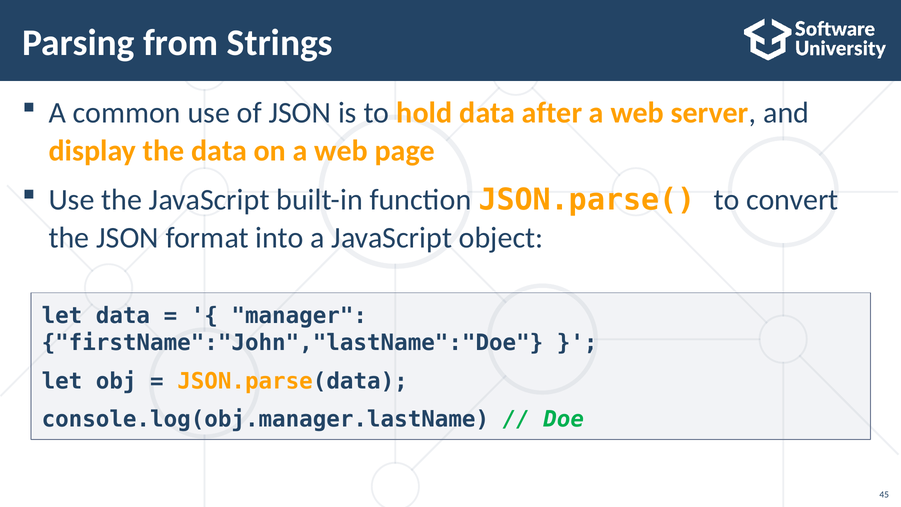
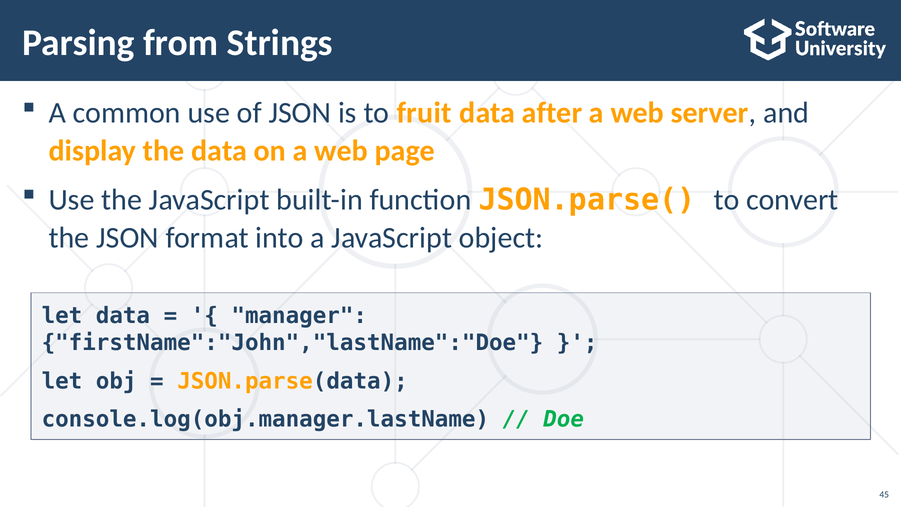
hold: hold -> fruit (424, 113)
